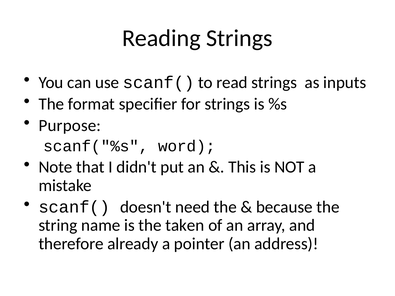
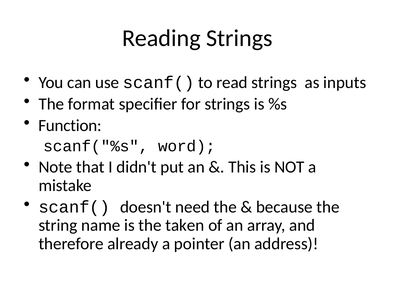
Purpose: Purpose -> Function (70, 126)
